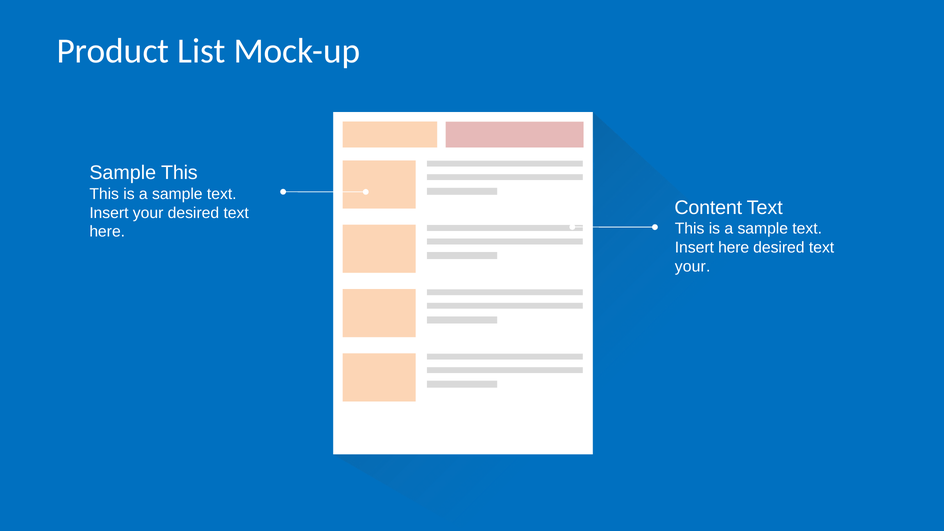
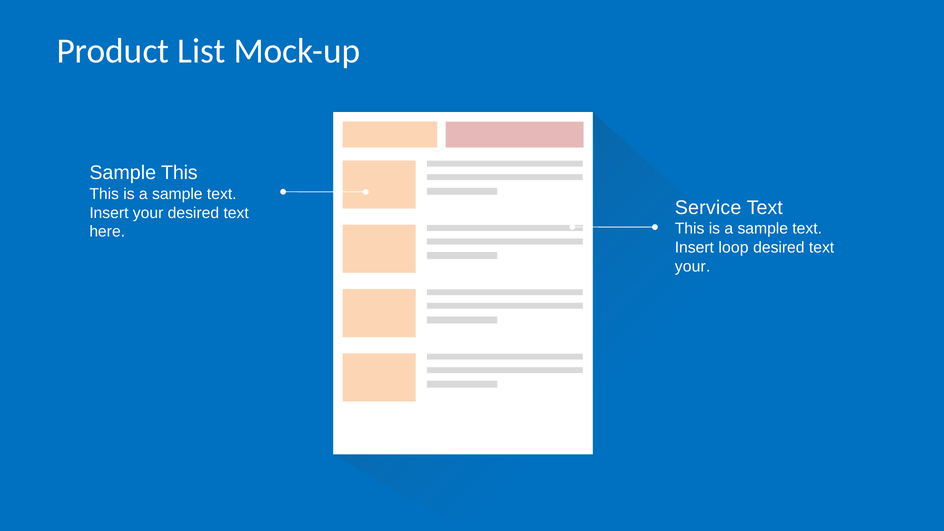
Content: Content -> Service (708, 208)
Insert here: here -> loop (733, 248)
